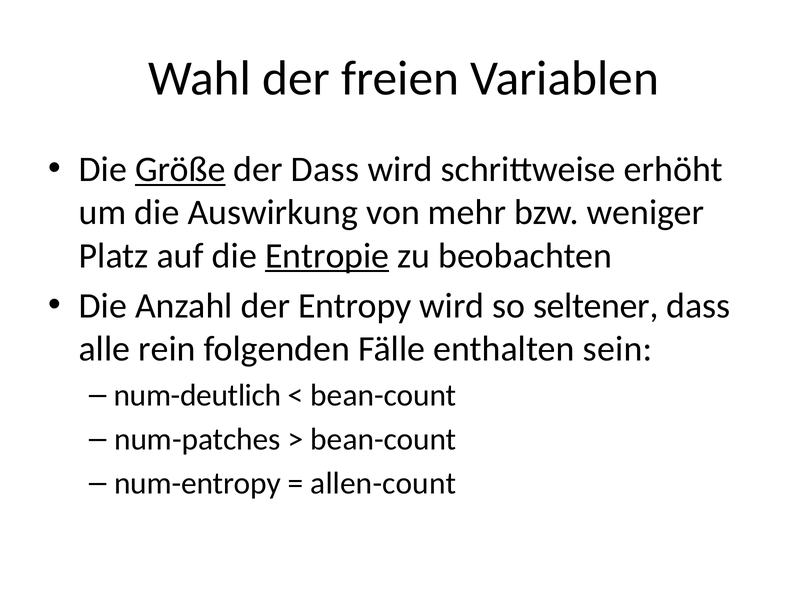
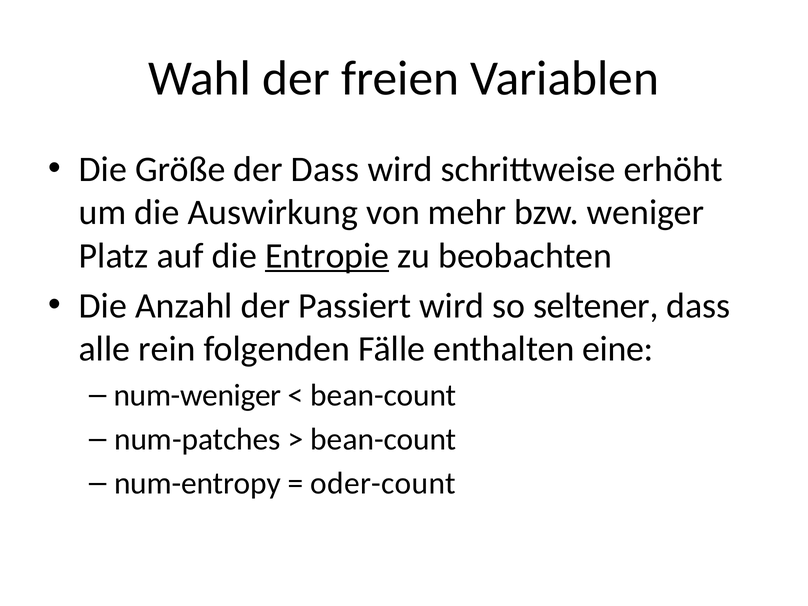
Größe underline: present -> none (180, 170)
Entropy: Entropy -> Passiert (355, 306)
sein: sein -> eine (618, 349)
num-deutlich: num-deutlich -> num-weniger (198, 396)
allen-count: allen-count -> oder-count (383, 484)
